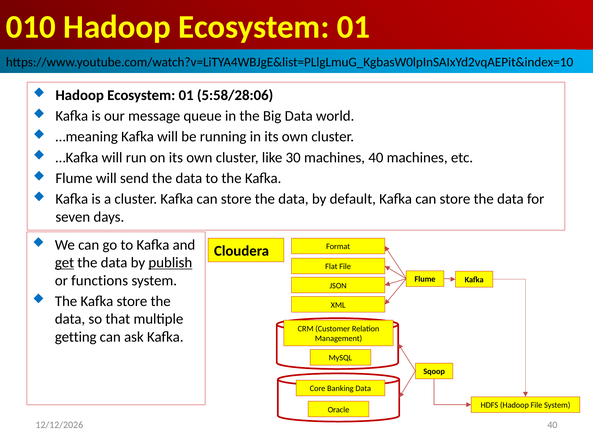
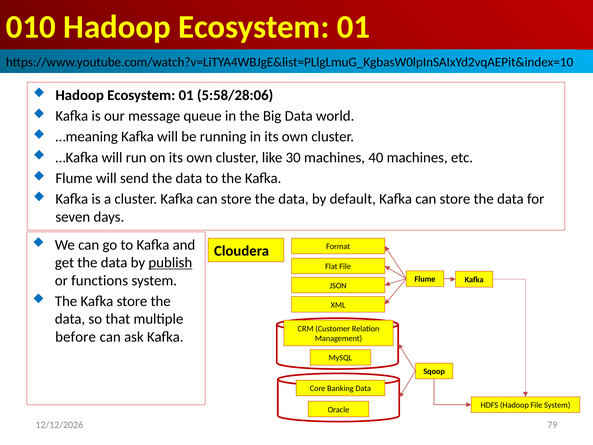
get underline: present -> none (64, 263)
getting: getting -> before (76, 337)
40: 40 -> 79 (552, 425)
